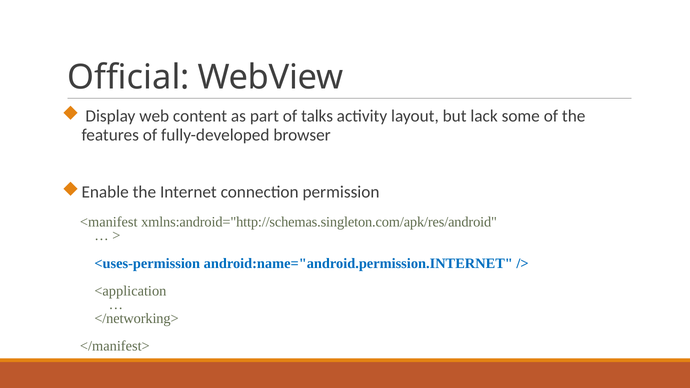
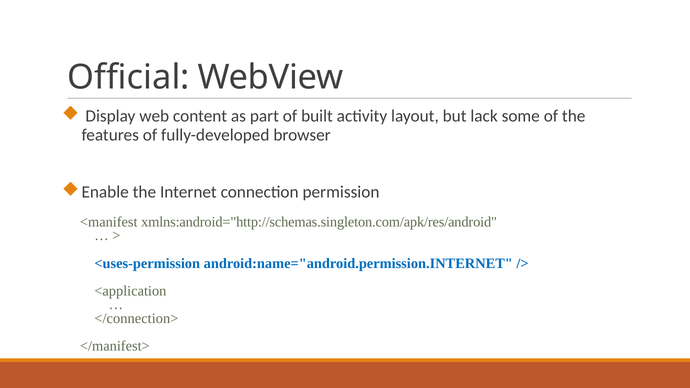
talks: talks -> built (317, 116)
</networking>: </networking> -> </connection> (136, 319)
